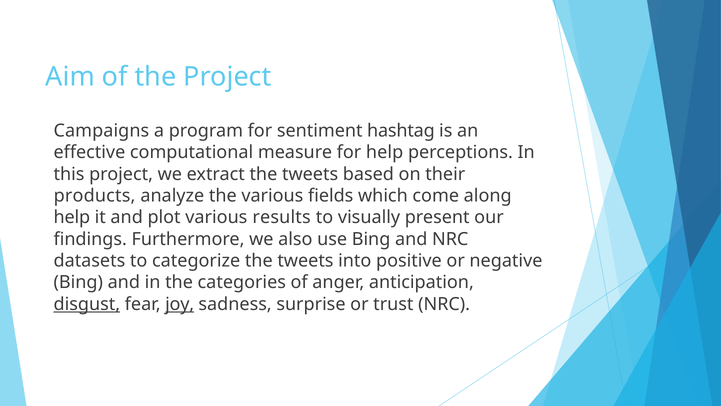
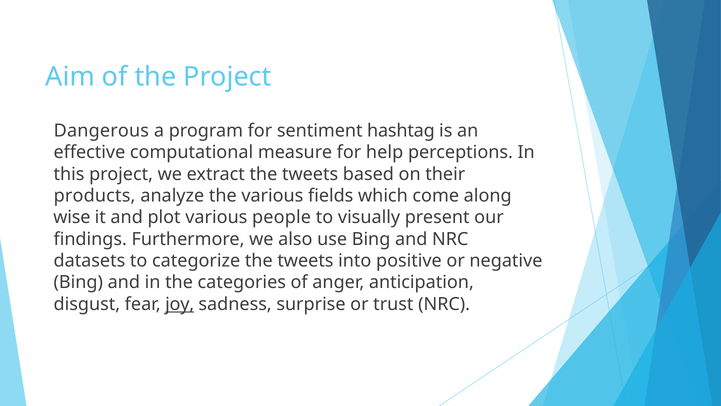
Campaigns: Campaigns -> Dangerous (101, 131)
help: help -> wise (72, 217)
results: results -> people (282, 217)
disgust underline: present -> none (87, 304)
